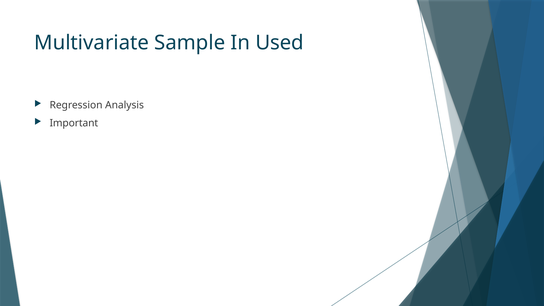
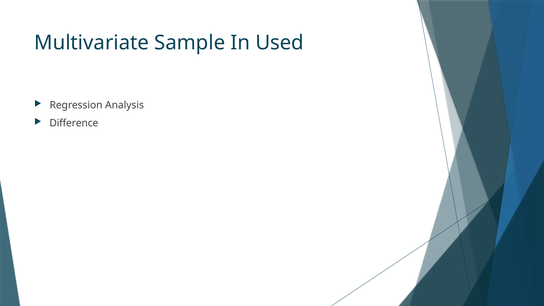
Important: Important -> Difference (74, 123)
